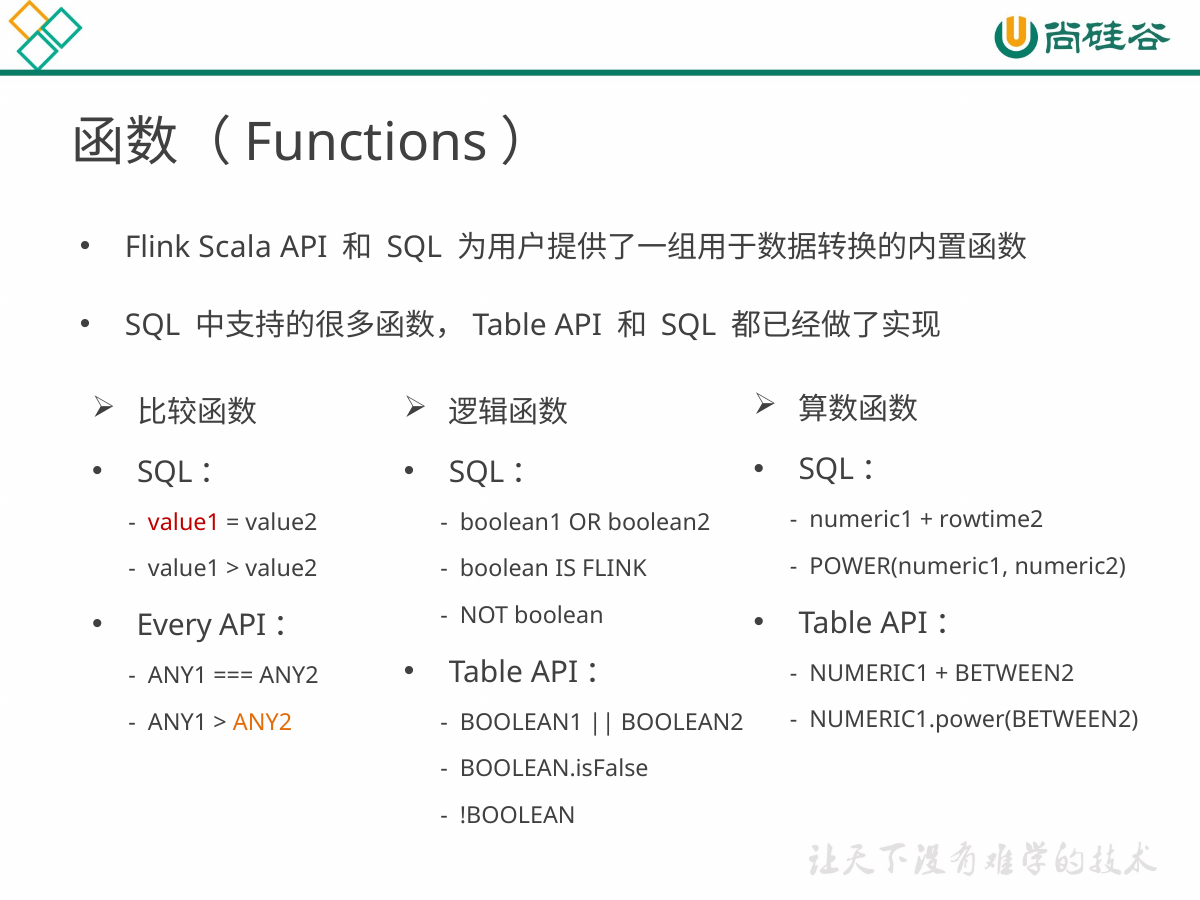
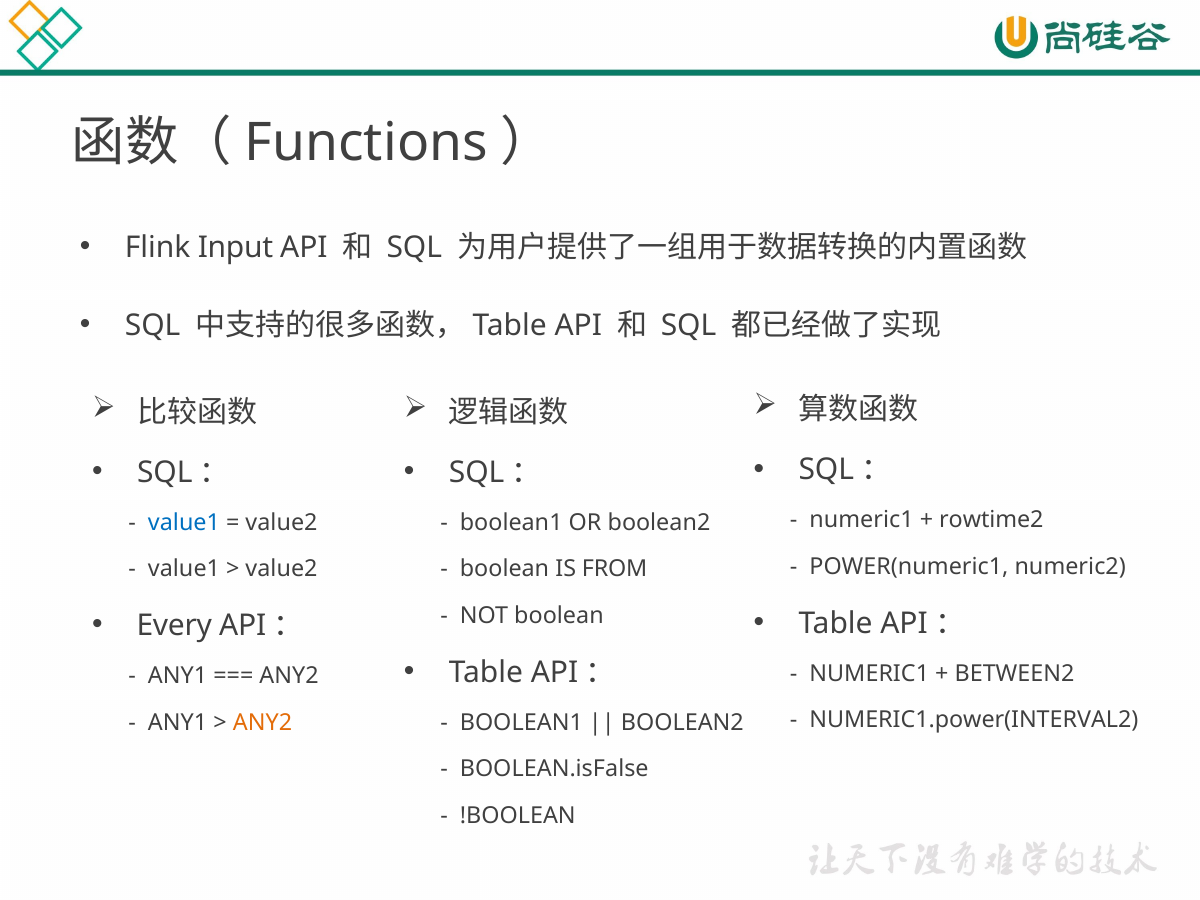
Scala: Scala -> Input (235, 247)
value1 colour: red -> blue (184, 522)
IS FLINK: FLINK -> FROM (615, 569)
NUMERIC1.power(BETWEEN2: NUMERIC1.power(BETWEEN2 -> NUMERIC1.power(INTERVAL2 (974, 720)
